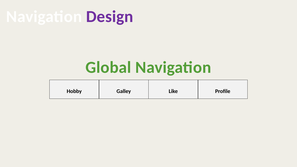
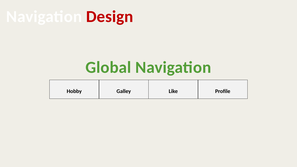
Design colour: purple -> red (110, 17)
